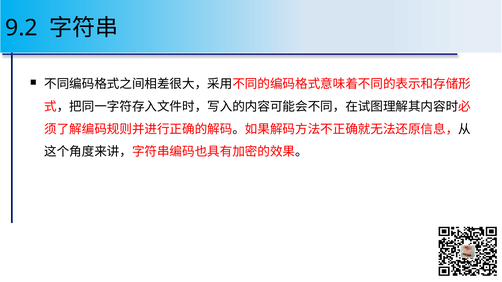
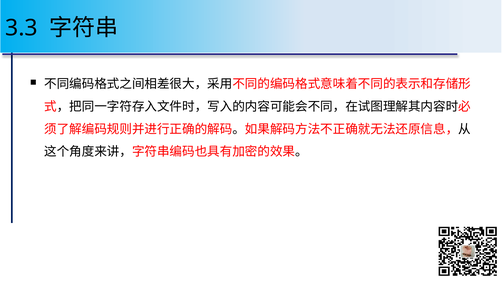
9.2: 9.2 -> 3.3 (21, 28)
